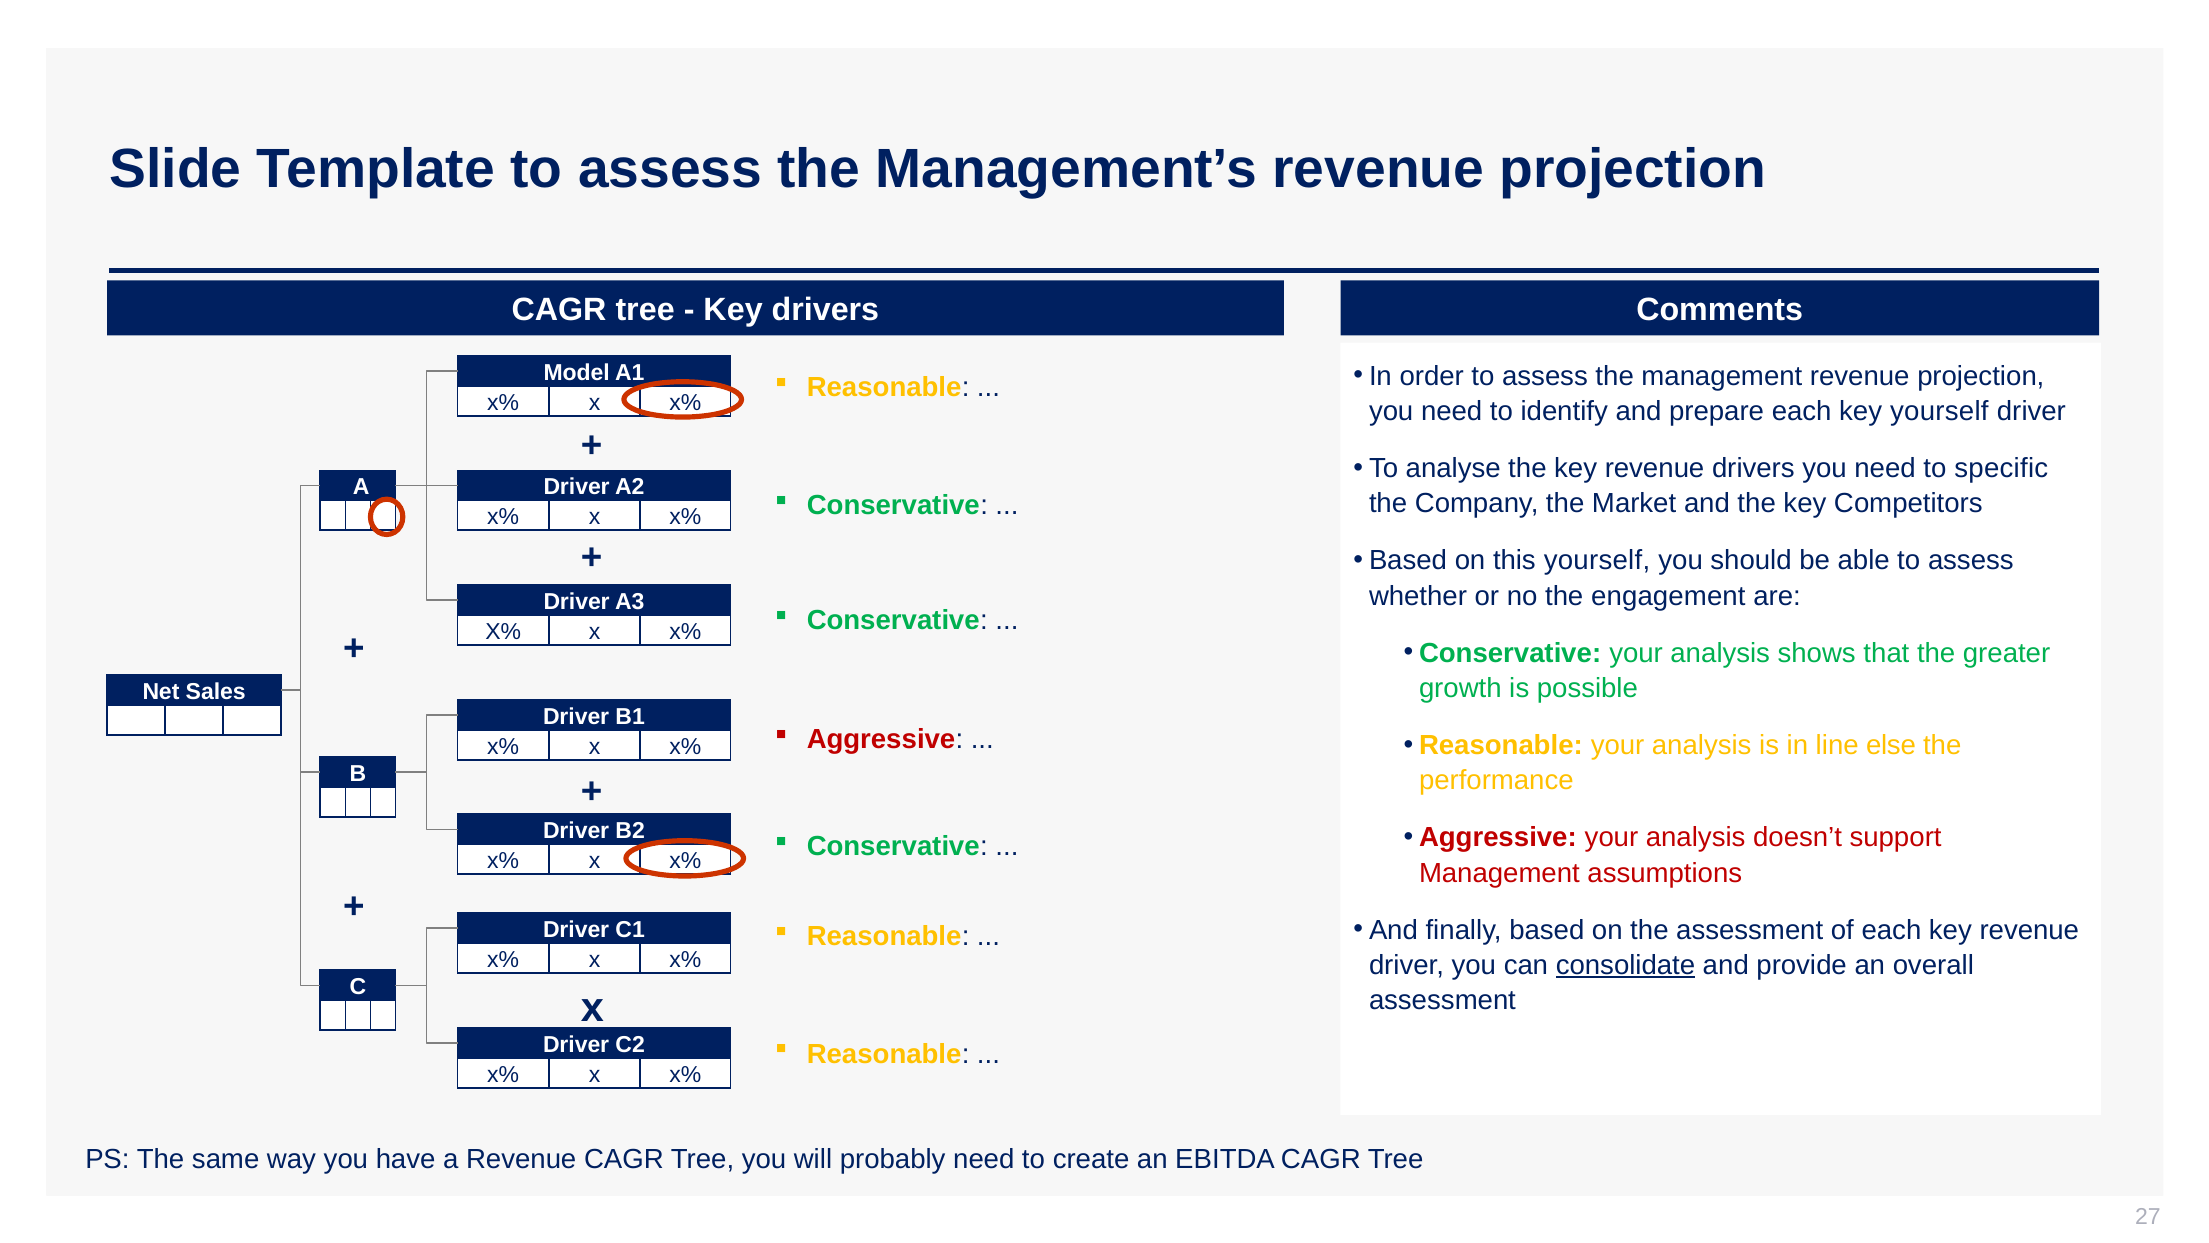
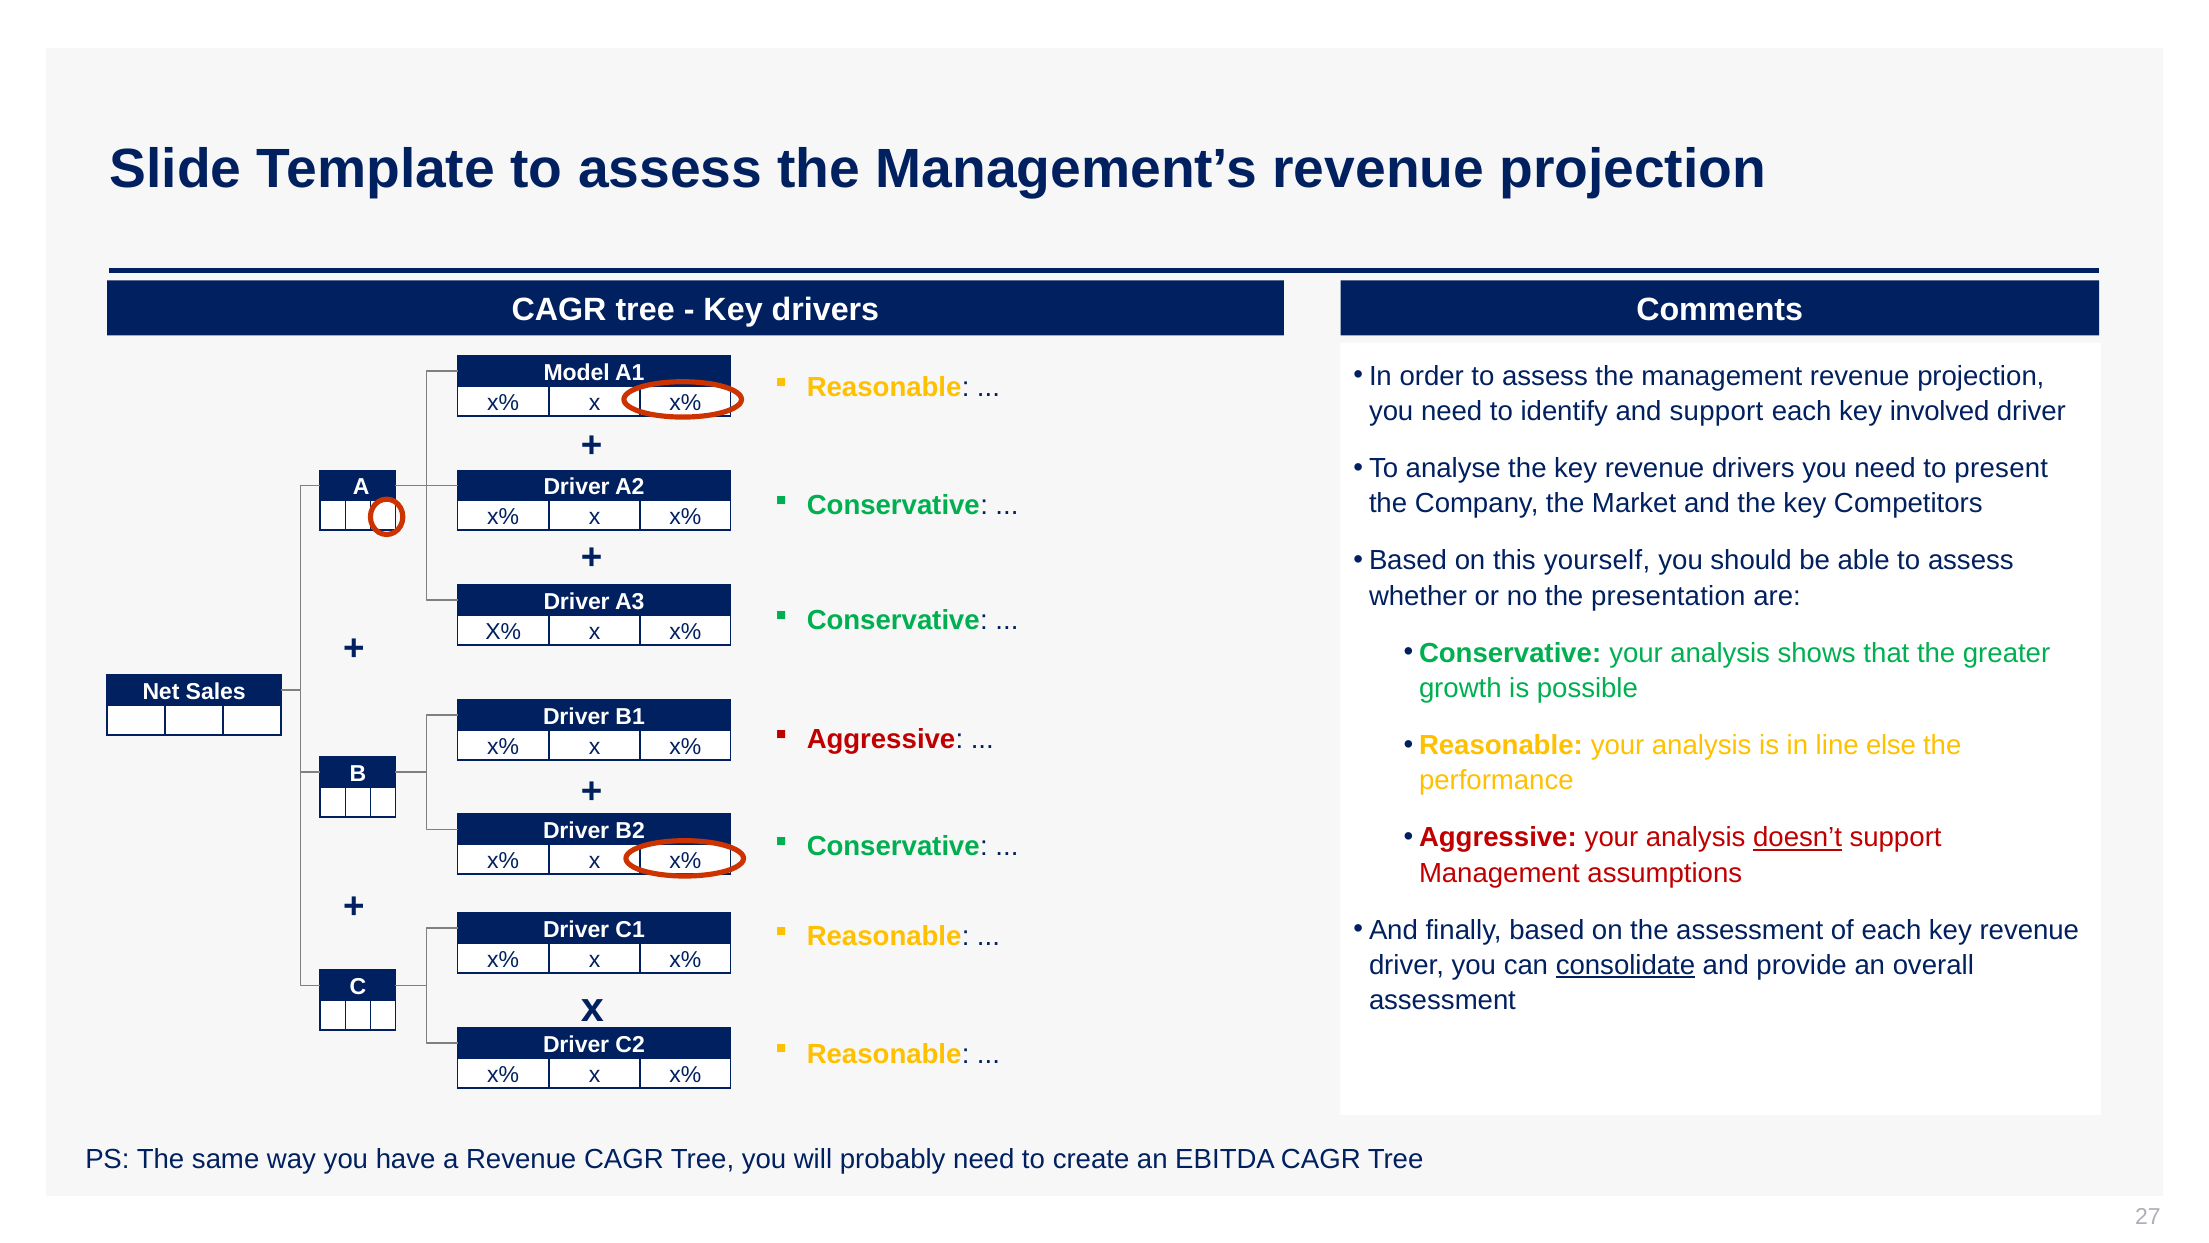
and prepare: prepare -> support (1716, 411)
key yourself: yourself -> involved (1940, 411)
specific: specific -> present (2001, 468)
engagement: engagement -> presentation (1668, 596)
doesn’t underline: none -> present (1798, 838)
